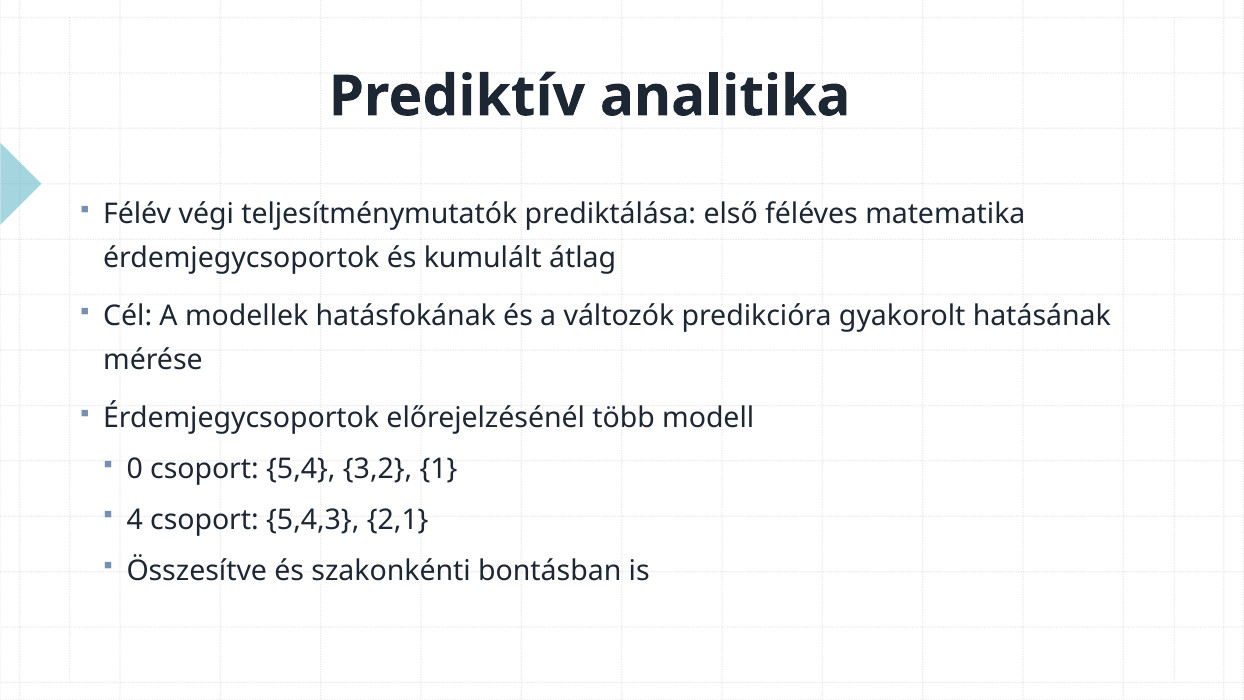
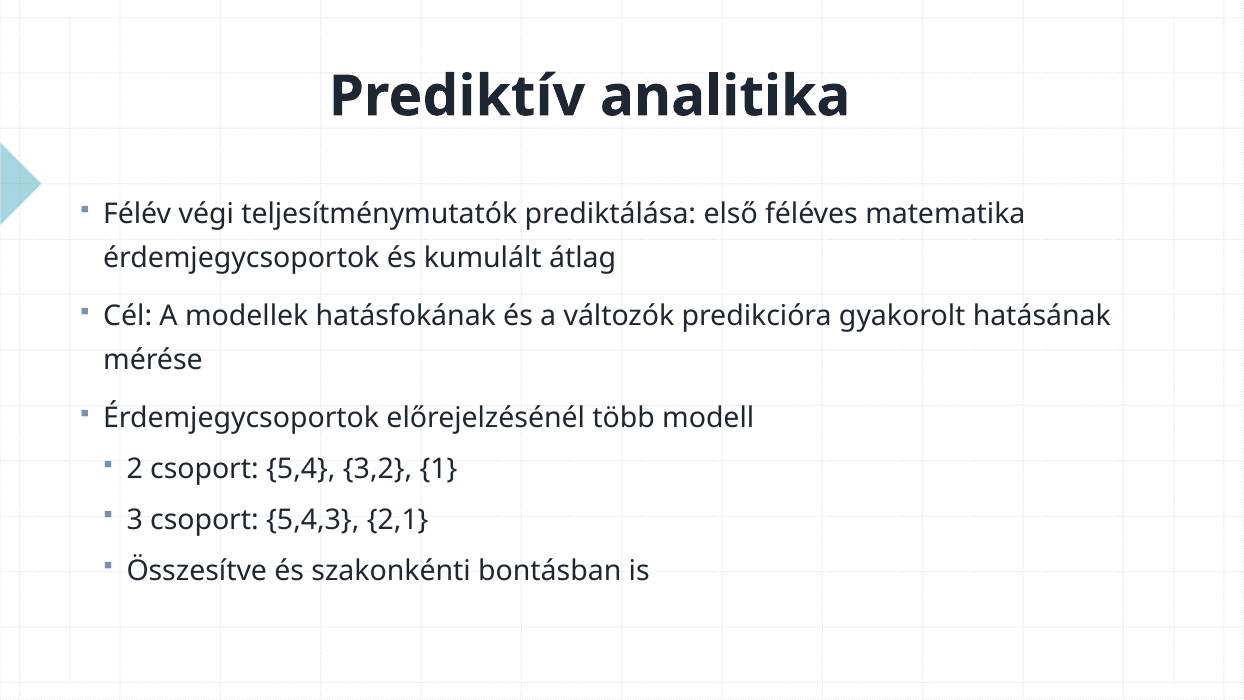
0: 0 -> 2 (135, 469)
4: 4 -> 3 (135, 520)
